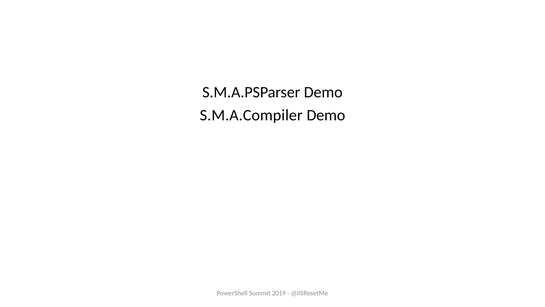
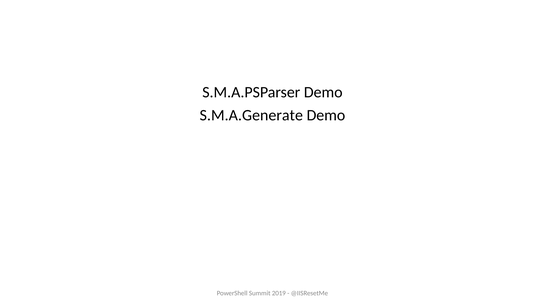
S.M.A.Compiler: S.M.A.Compiler -> S.M.A.Generate (251, 115)
